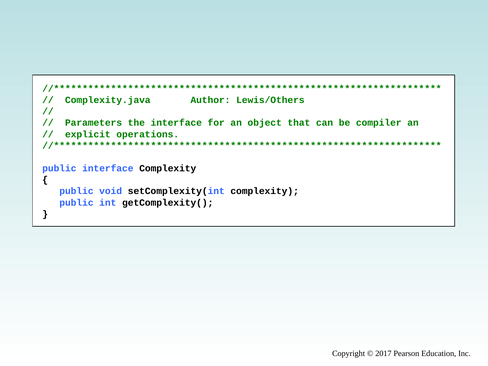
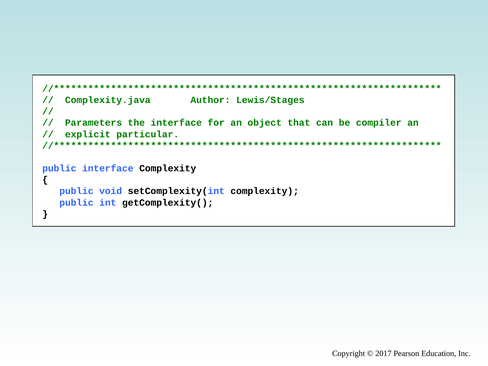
Lewis/Others: Lewis/Others -> Lewis/Stages (270, 100)
operations: operations -> particular (148, 134)
